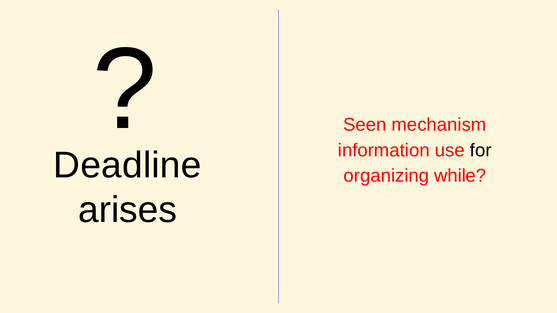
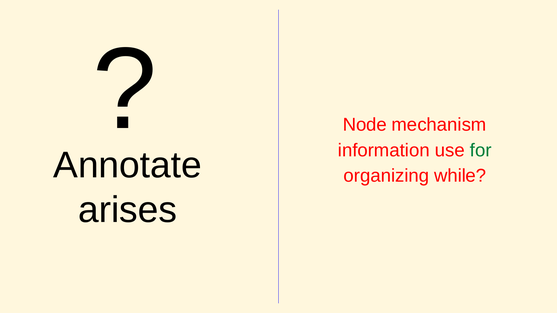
Seen: Seen -> Node (365, 125)
for colour: black -> green (481, 150)
Deadline: Deadline -> Annotate (128, 165)
